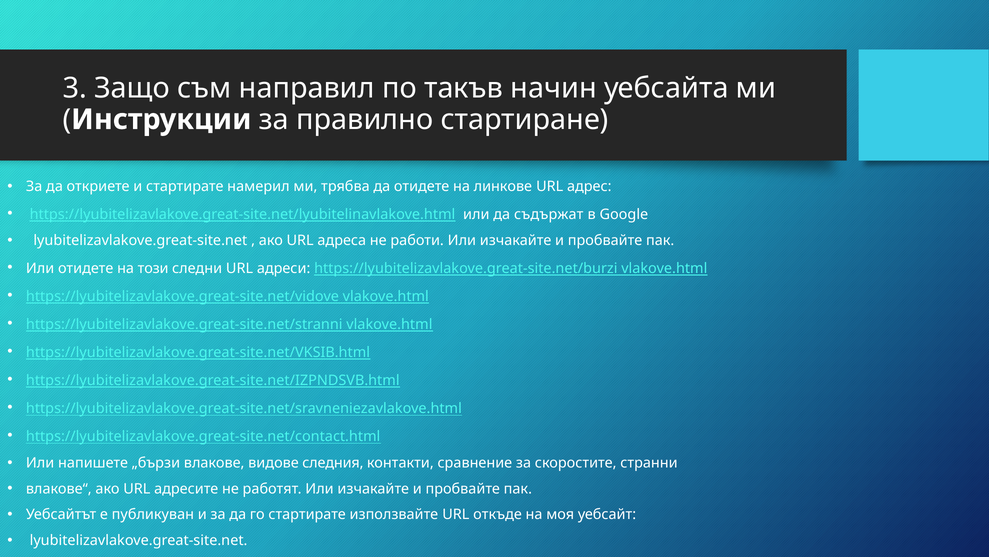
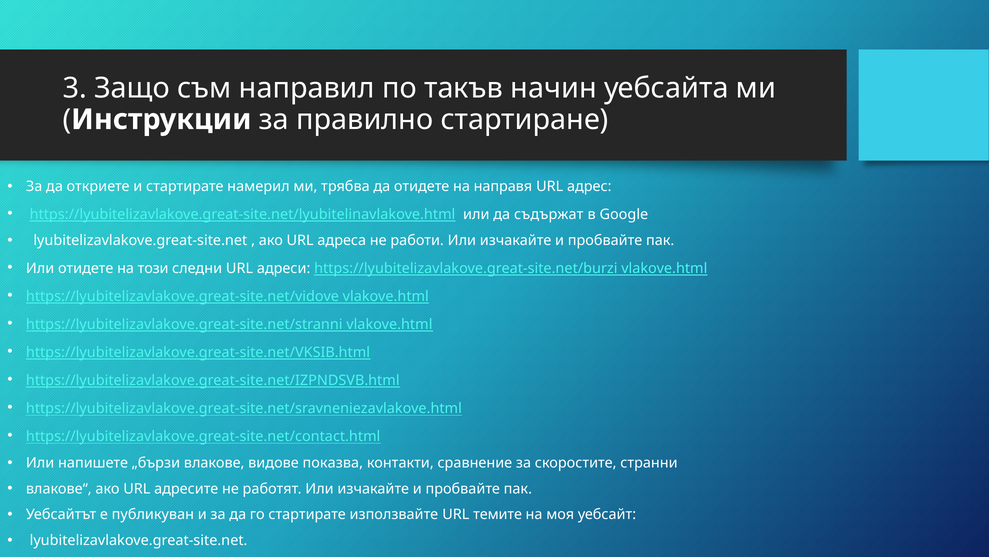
линкове: линкове -> направя (503, 186)
следния: следния -> показва (333, 462)
откъде: откъде -> темите (498, 514)
